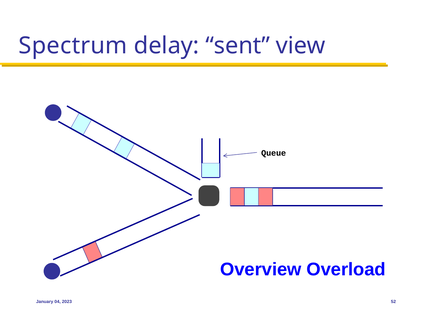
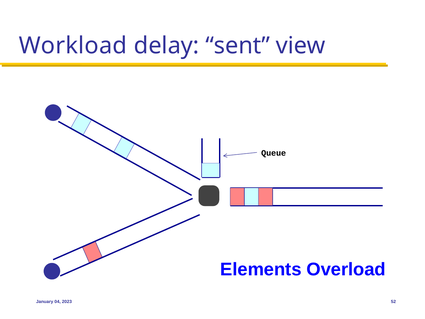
Spectrum: Spectrum -> Workload (73, 46)
Overview: Overview -> Elements (261, 269)
